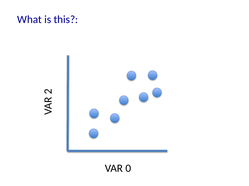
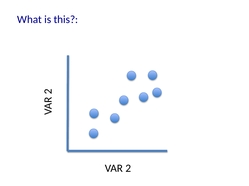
VAR 0: 0 -> 2 (128, 169)
